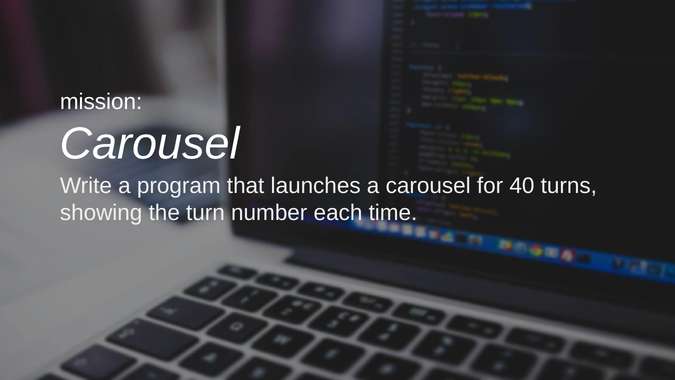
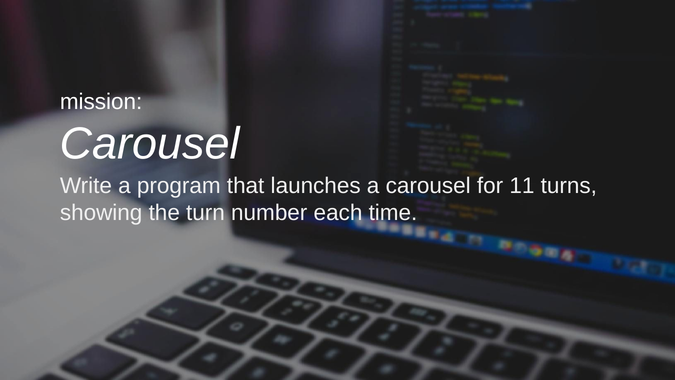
40: 40 -> 11 (522, 186)
